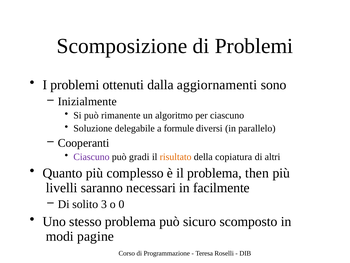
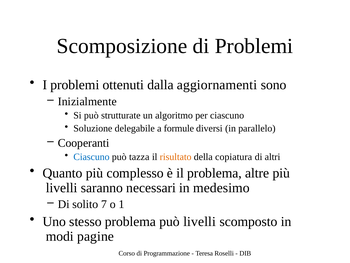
rimanente: rimanente -> strutturate (121, 115)
Ciascuno colour: purple -> blue (91, 157)
gradi: gradi -> tazza (139, 157)
then: then -> altre (257, 173)
facilmente: facilmente -> medesimo (221, 188)
3: 3 -> 7 (104, 204)
0: 0 -> 1 (122, 204)
può sicuro: sicuro -> livelli (200, 221)
